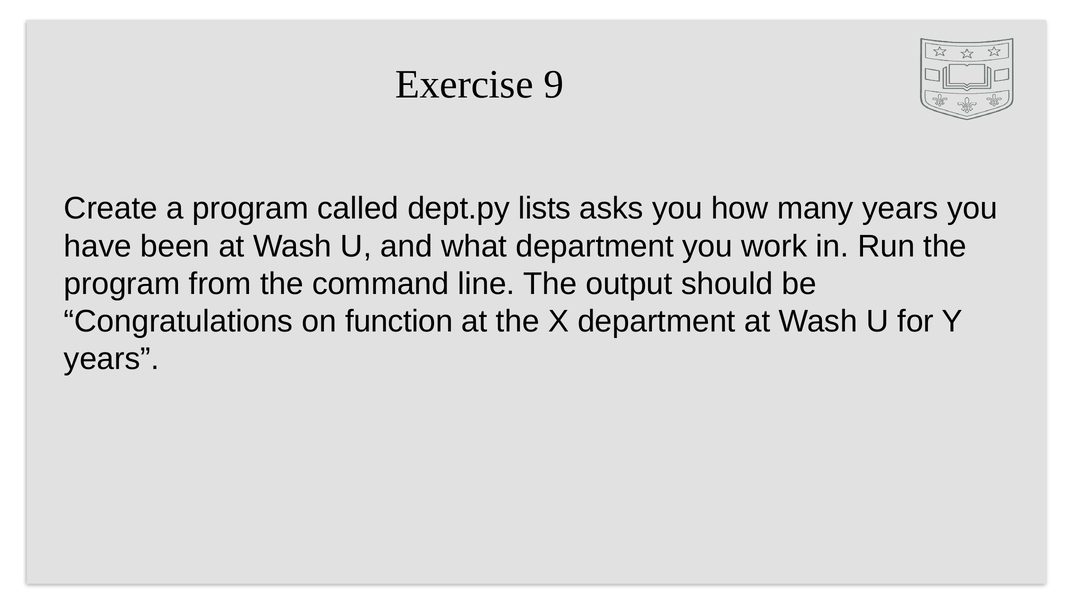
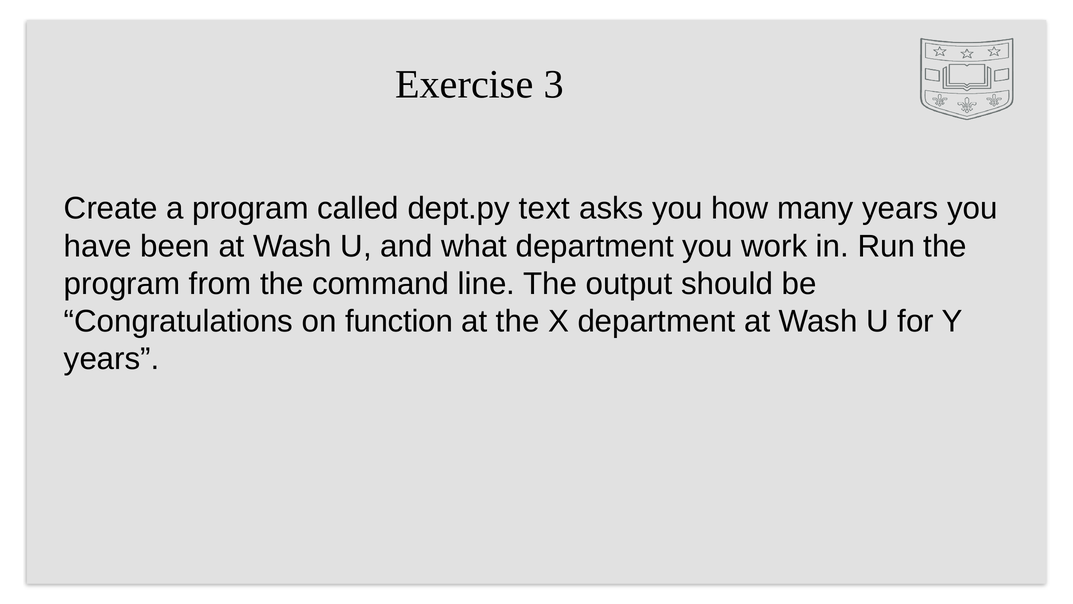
9: 9 -> 3 (554, 84)
lists: lists -> text (544, 209)
